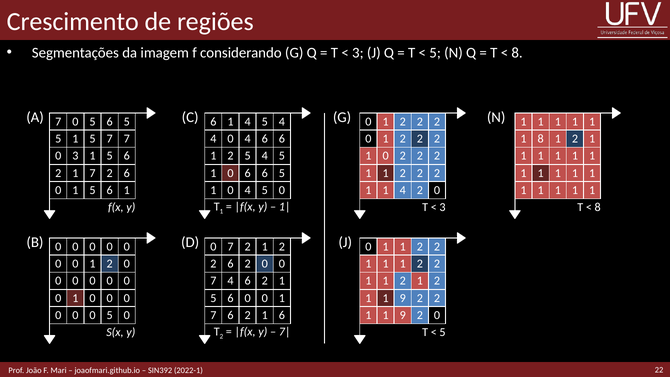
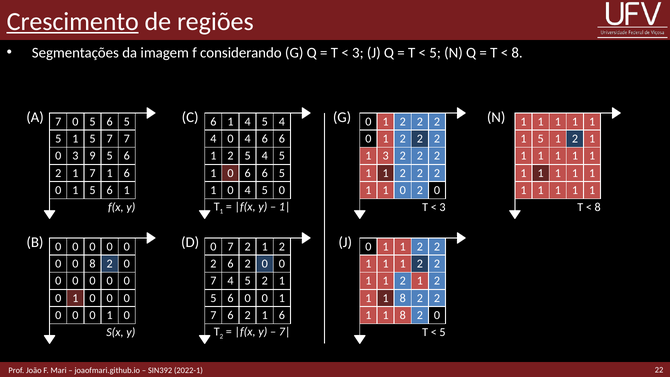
Crescimento underline: none -> present (73, 22)
8: 8 -> 5 (541, 139)
3 1: 1 -> 9 (93, 156)
0: 0 -> 3 (386, 156)
1 7 2: 2 -> 1 (110, 173)
1 1 4: 4 -> 0 (403, 190)
1: 1 -> 8 (93, 264)
7 4 6: 6 -> 5 (248, 281)
9: 9 -> 8 (403, 298)
5: 5 -> 1 (110, 315)
9: 9 -> 8 (403, 315)
